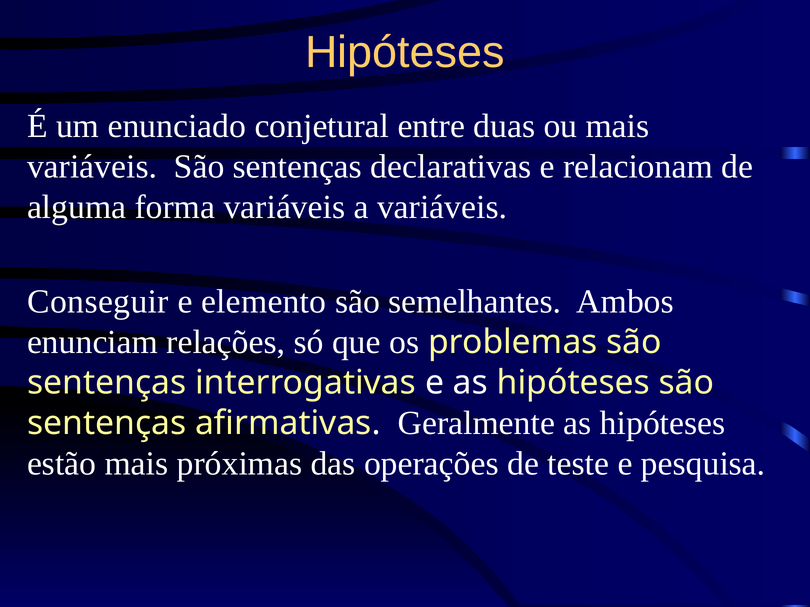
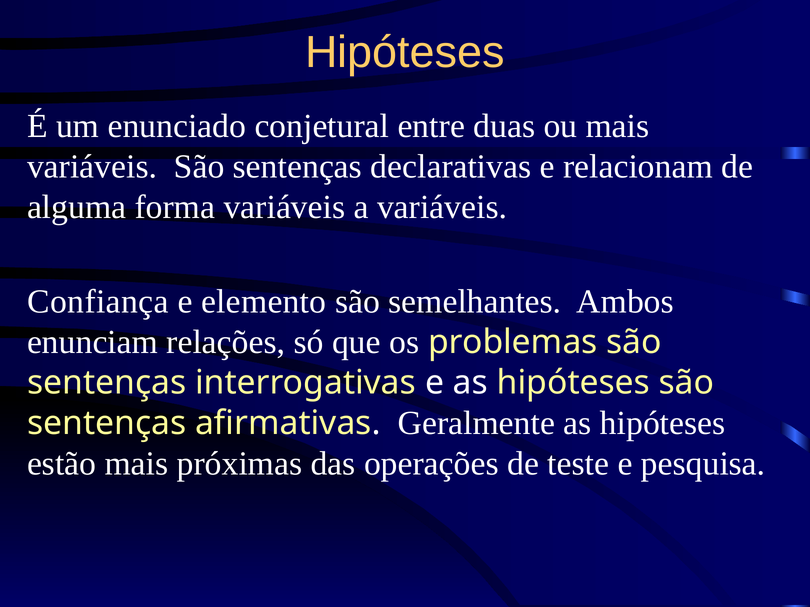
Conseguir: Conseguir -> Confiança (98, 302)
